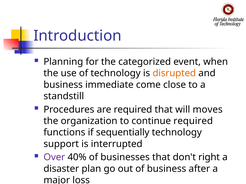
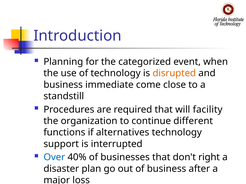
moves: moves -> facility (208, 110)
continue required: required -> different (193, 121)
sequentially: sequentially -> alternatives (123, 133)
Over colour: purple -> blue (54, 158)
